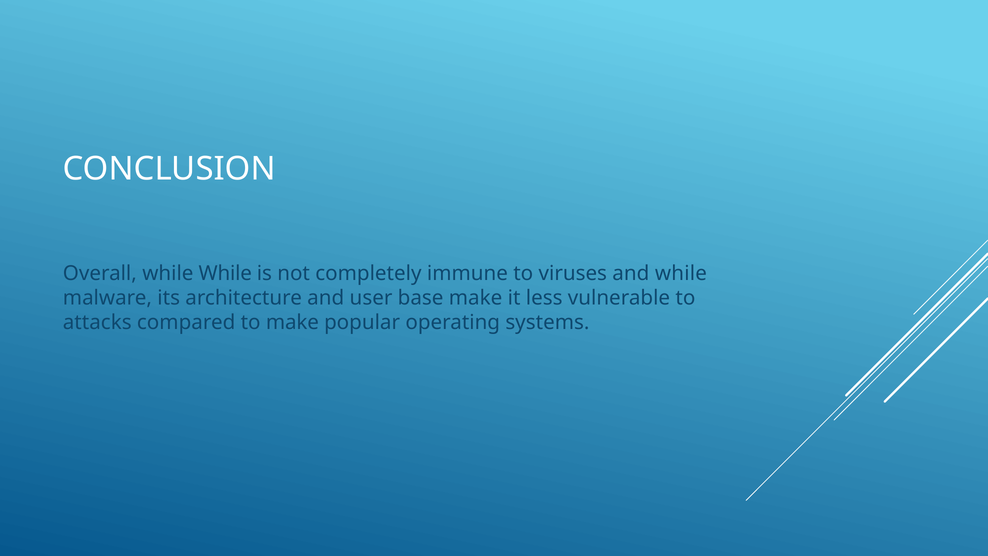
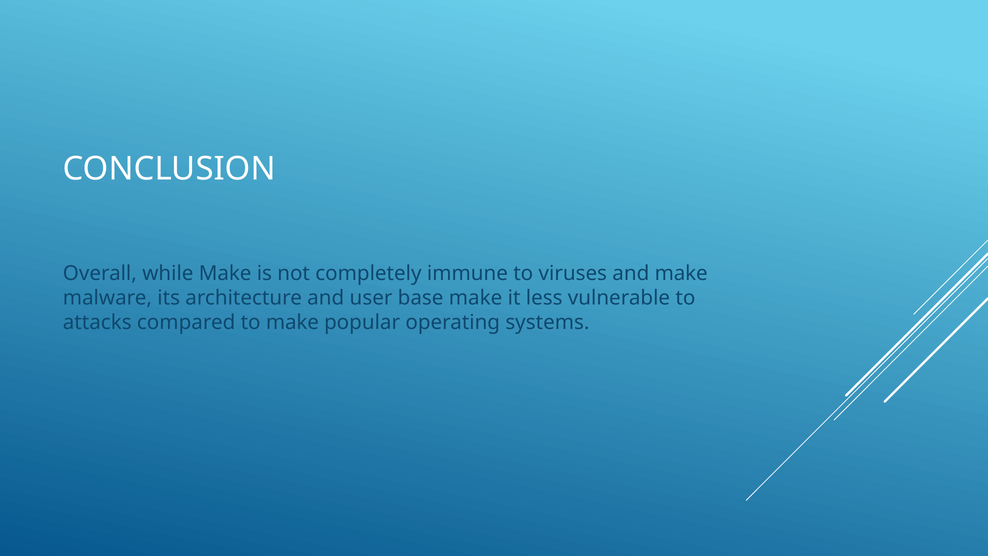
while While: While -> Make (225, 273)
and while: while -> make (681, 273)
